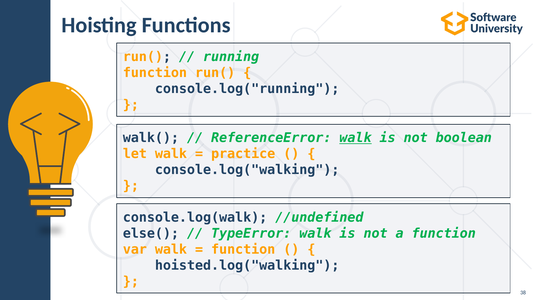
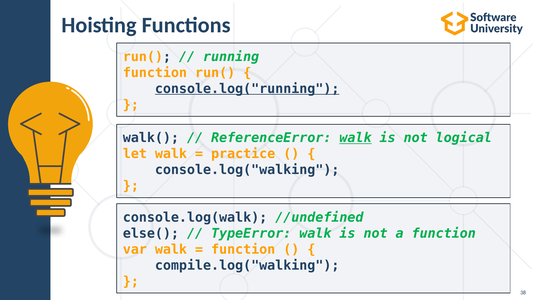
console.log("running underline: none -> present (247, 89)
boolean: boolean -> logical (464, 138)
hoisted.log("walking: hoisted.log("walking -> compile.log("walking (247, 265)
